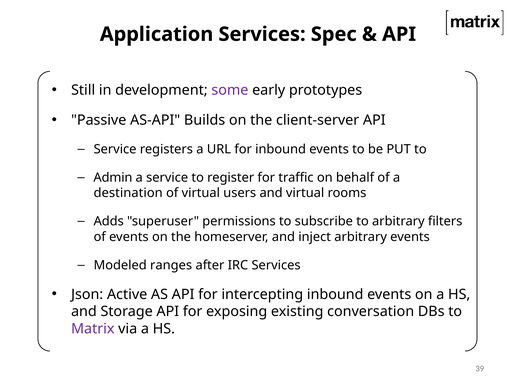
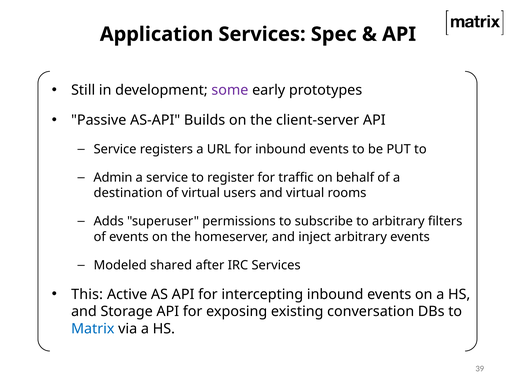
ranges: ranges -> shared (171, 265)
Json: Json -> This (87, 295)
Matrix colour: purple -> blue (93, 329)
